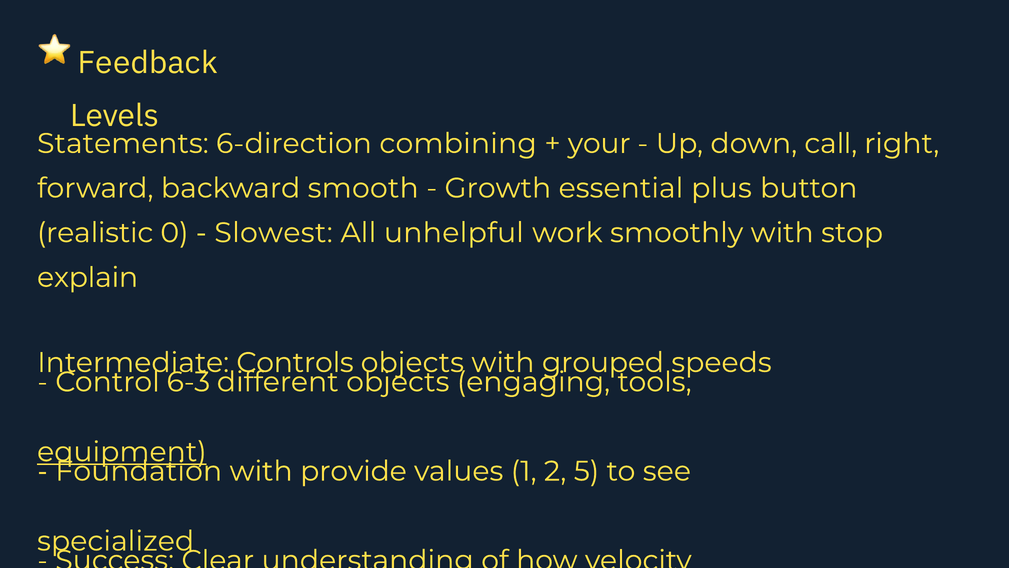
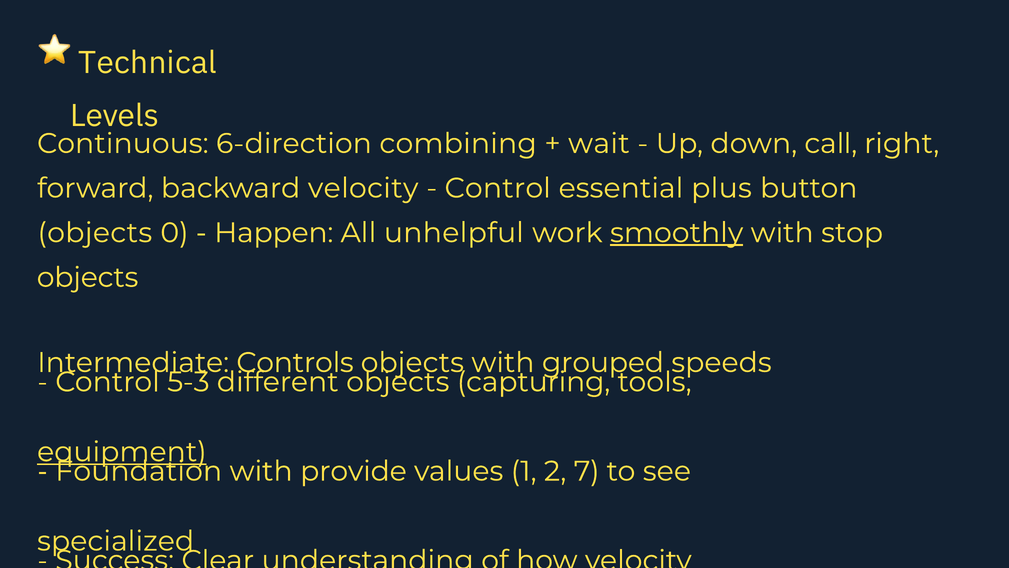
Feedback: Feedback -> Technical (148, 63)
Statements: Statements -> Continuous (123, 144)
your: your -> wait (599, 144)
backward smooth: smooth -> velocity (363, 188)
Growth: Growth -> Control (498, 188)
realistic: realistic -> objects (95, 233)
Slowest: Slowest -> Happen (274, 233)
smoothly underline: none -> present (677, 233)
explain: explain -> objects (88, 277)
6-3: 6-3 -> 5-3 (188, 382)
engaging: engaging -> capturing (534, 382)
5: 5 -> 7 (587, 471)
